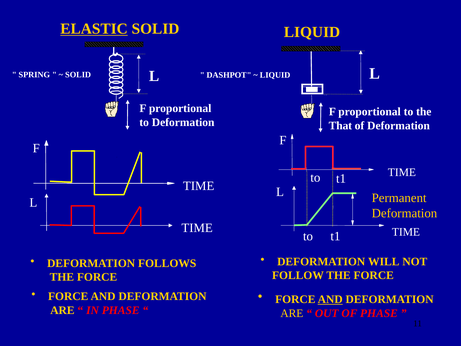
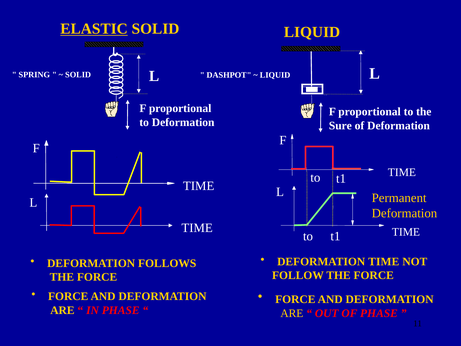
That: That -> Sure (340, 126)
WILL: WILL -> TIME (384, 261)
AND underline: present -> none (330, 299)
